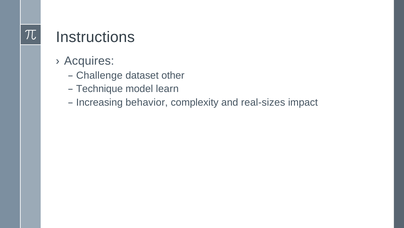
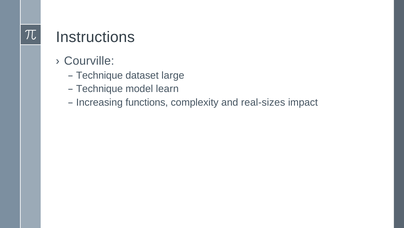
Acquires: Acquires -> Courville (89, 61)
Challenge: Challenge -> Technique (99, 75)
other: other -> large (173, 75)
behavior: behavior -> functions (147, 102)
